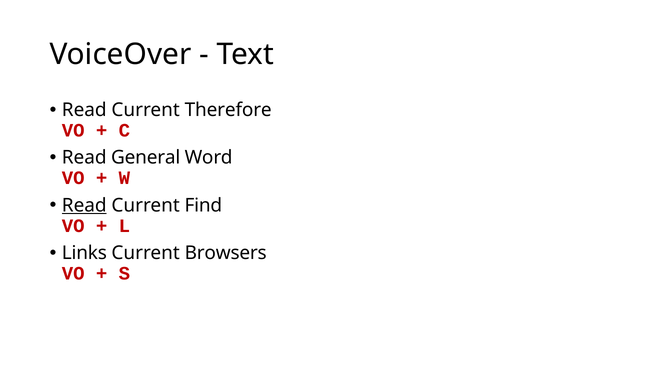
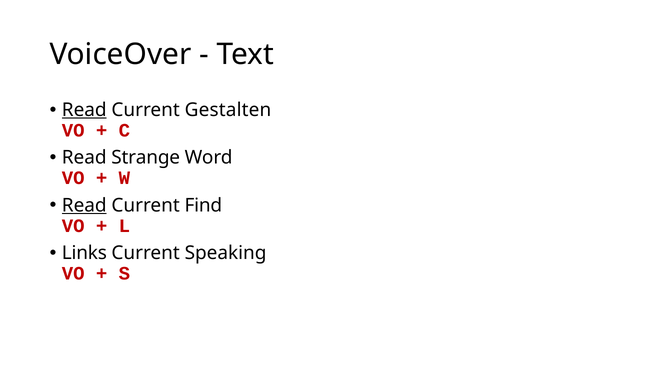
Read underline: none -> present (84, 110)
Therefore: Therefore -> Gestalten (228, 110)
General: General -> Strange (146, 158)
Browsers: Browsers -> Speaking (226, 253)
